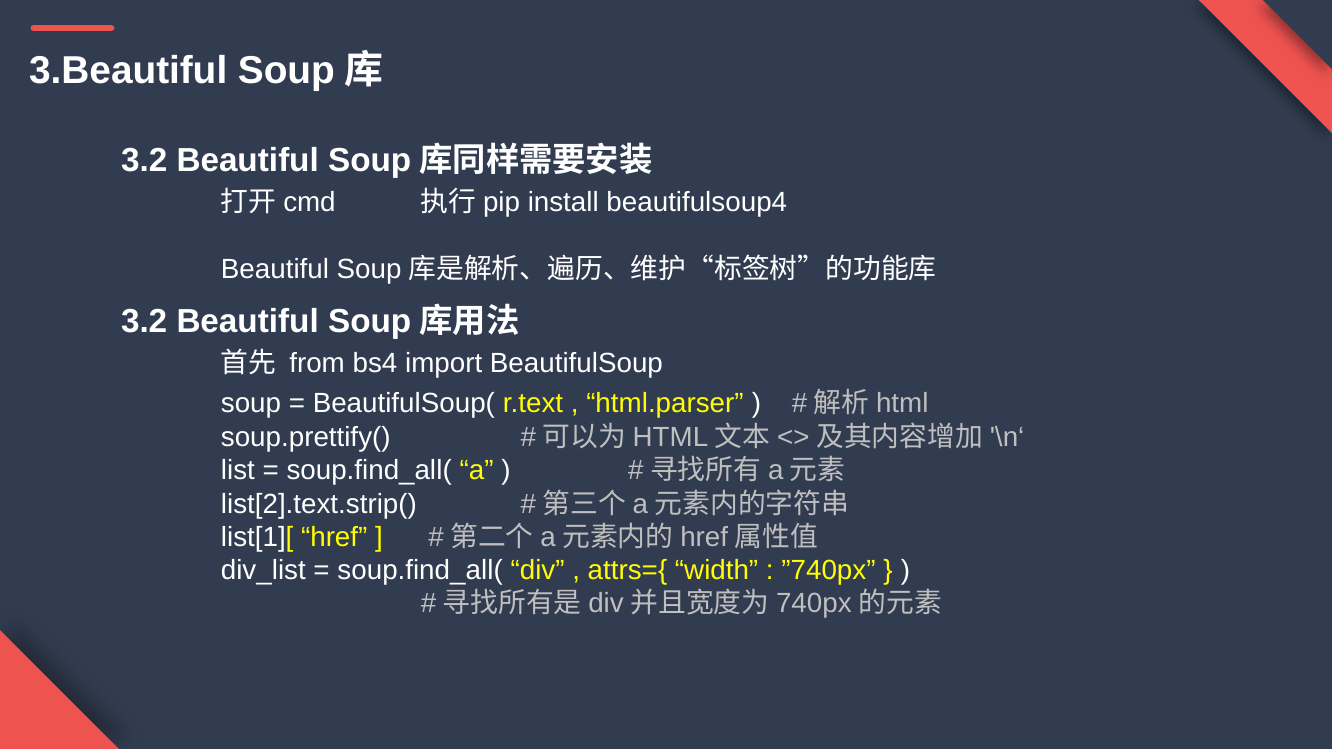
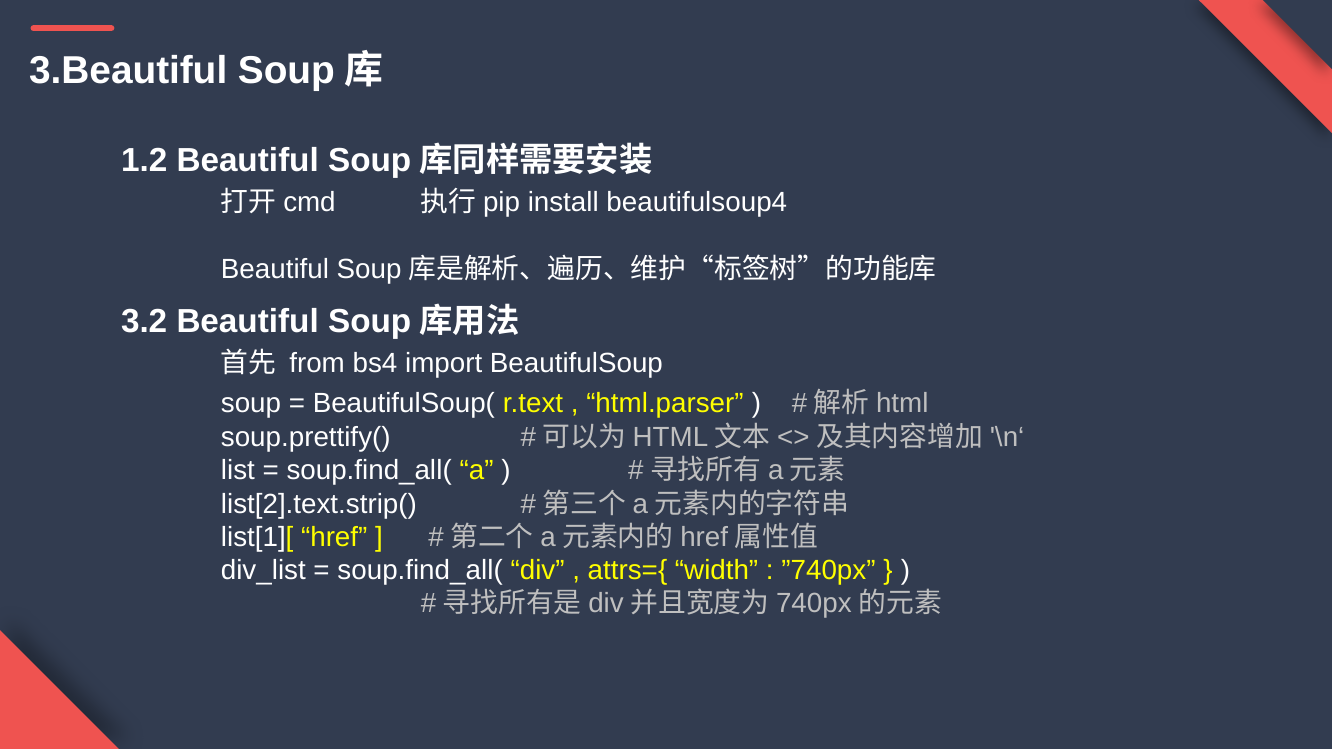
3.2: 3.2 -> 1.2 (144, 160)
